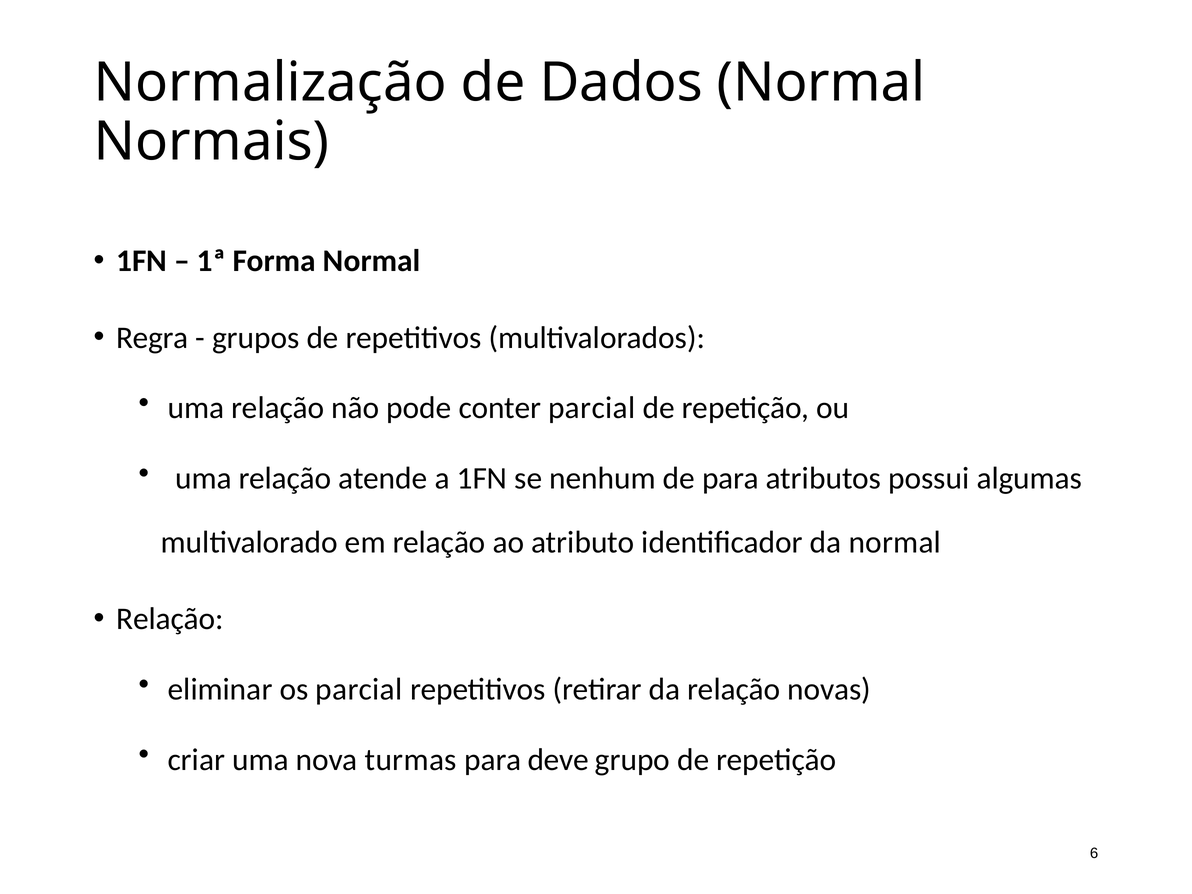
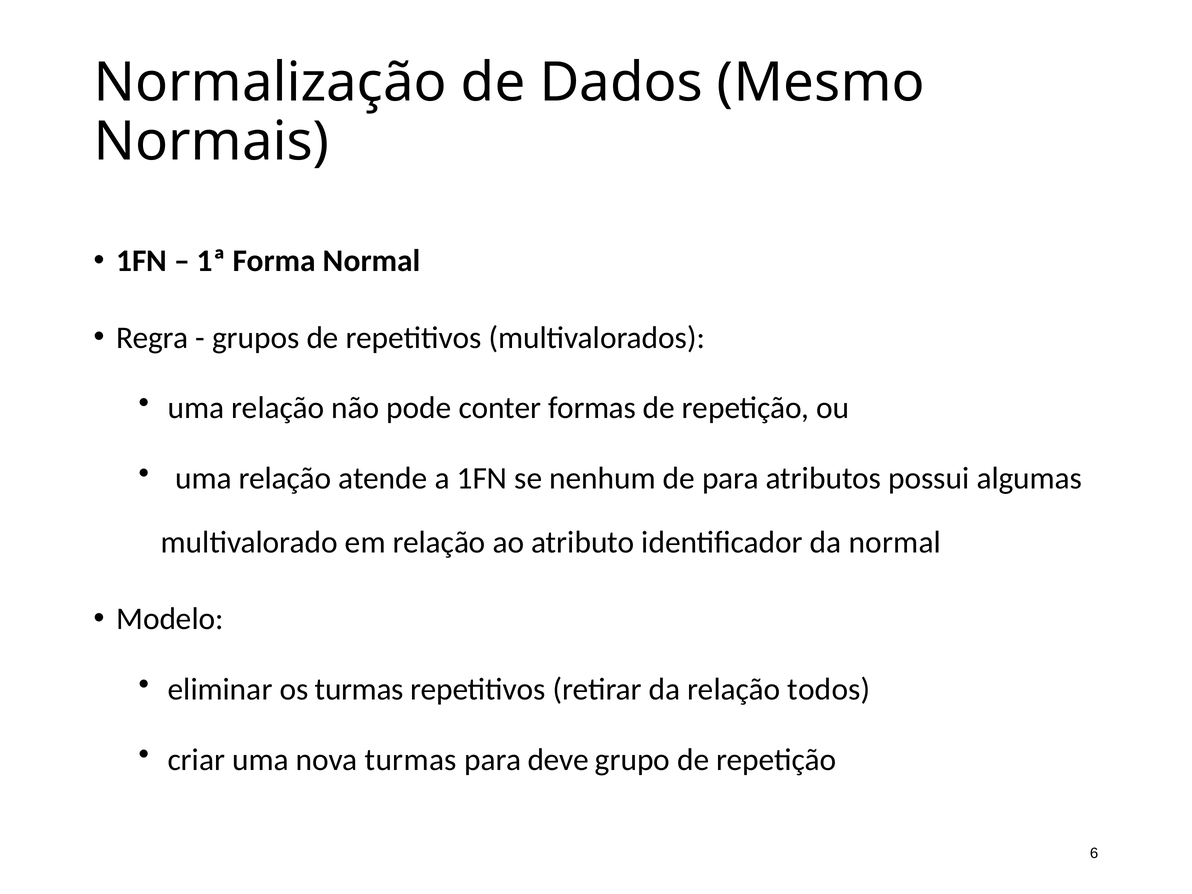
Dados Normal: Normal -> Mesmo (821, 83)
conter parcial: parcial -> formas (592, 408)
Relação: Relação -> Modelo (170, 619)
os parcial: parcial -> turmas (359, 689)
novas: novas -> todos (829, 689)
